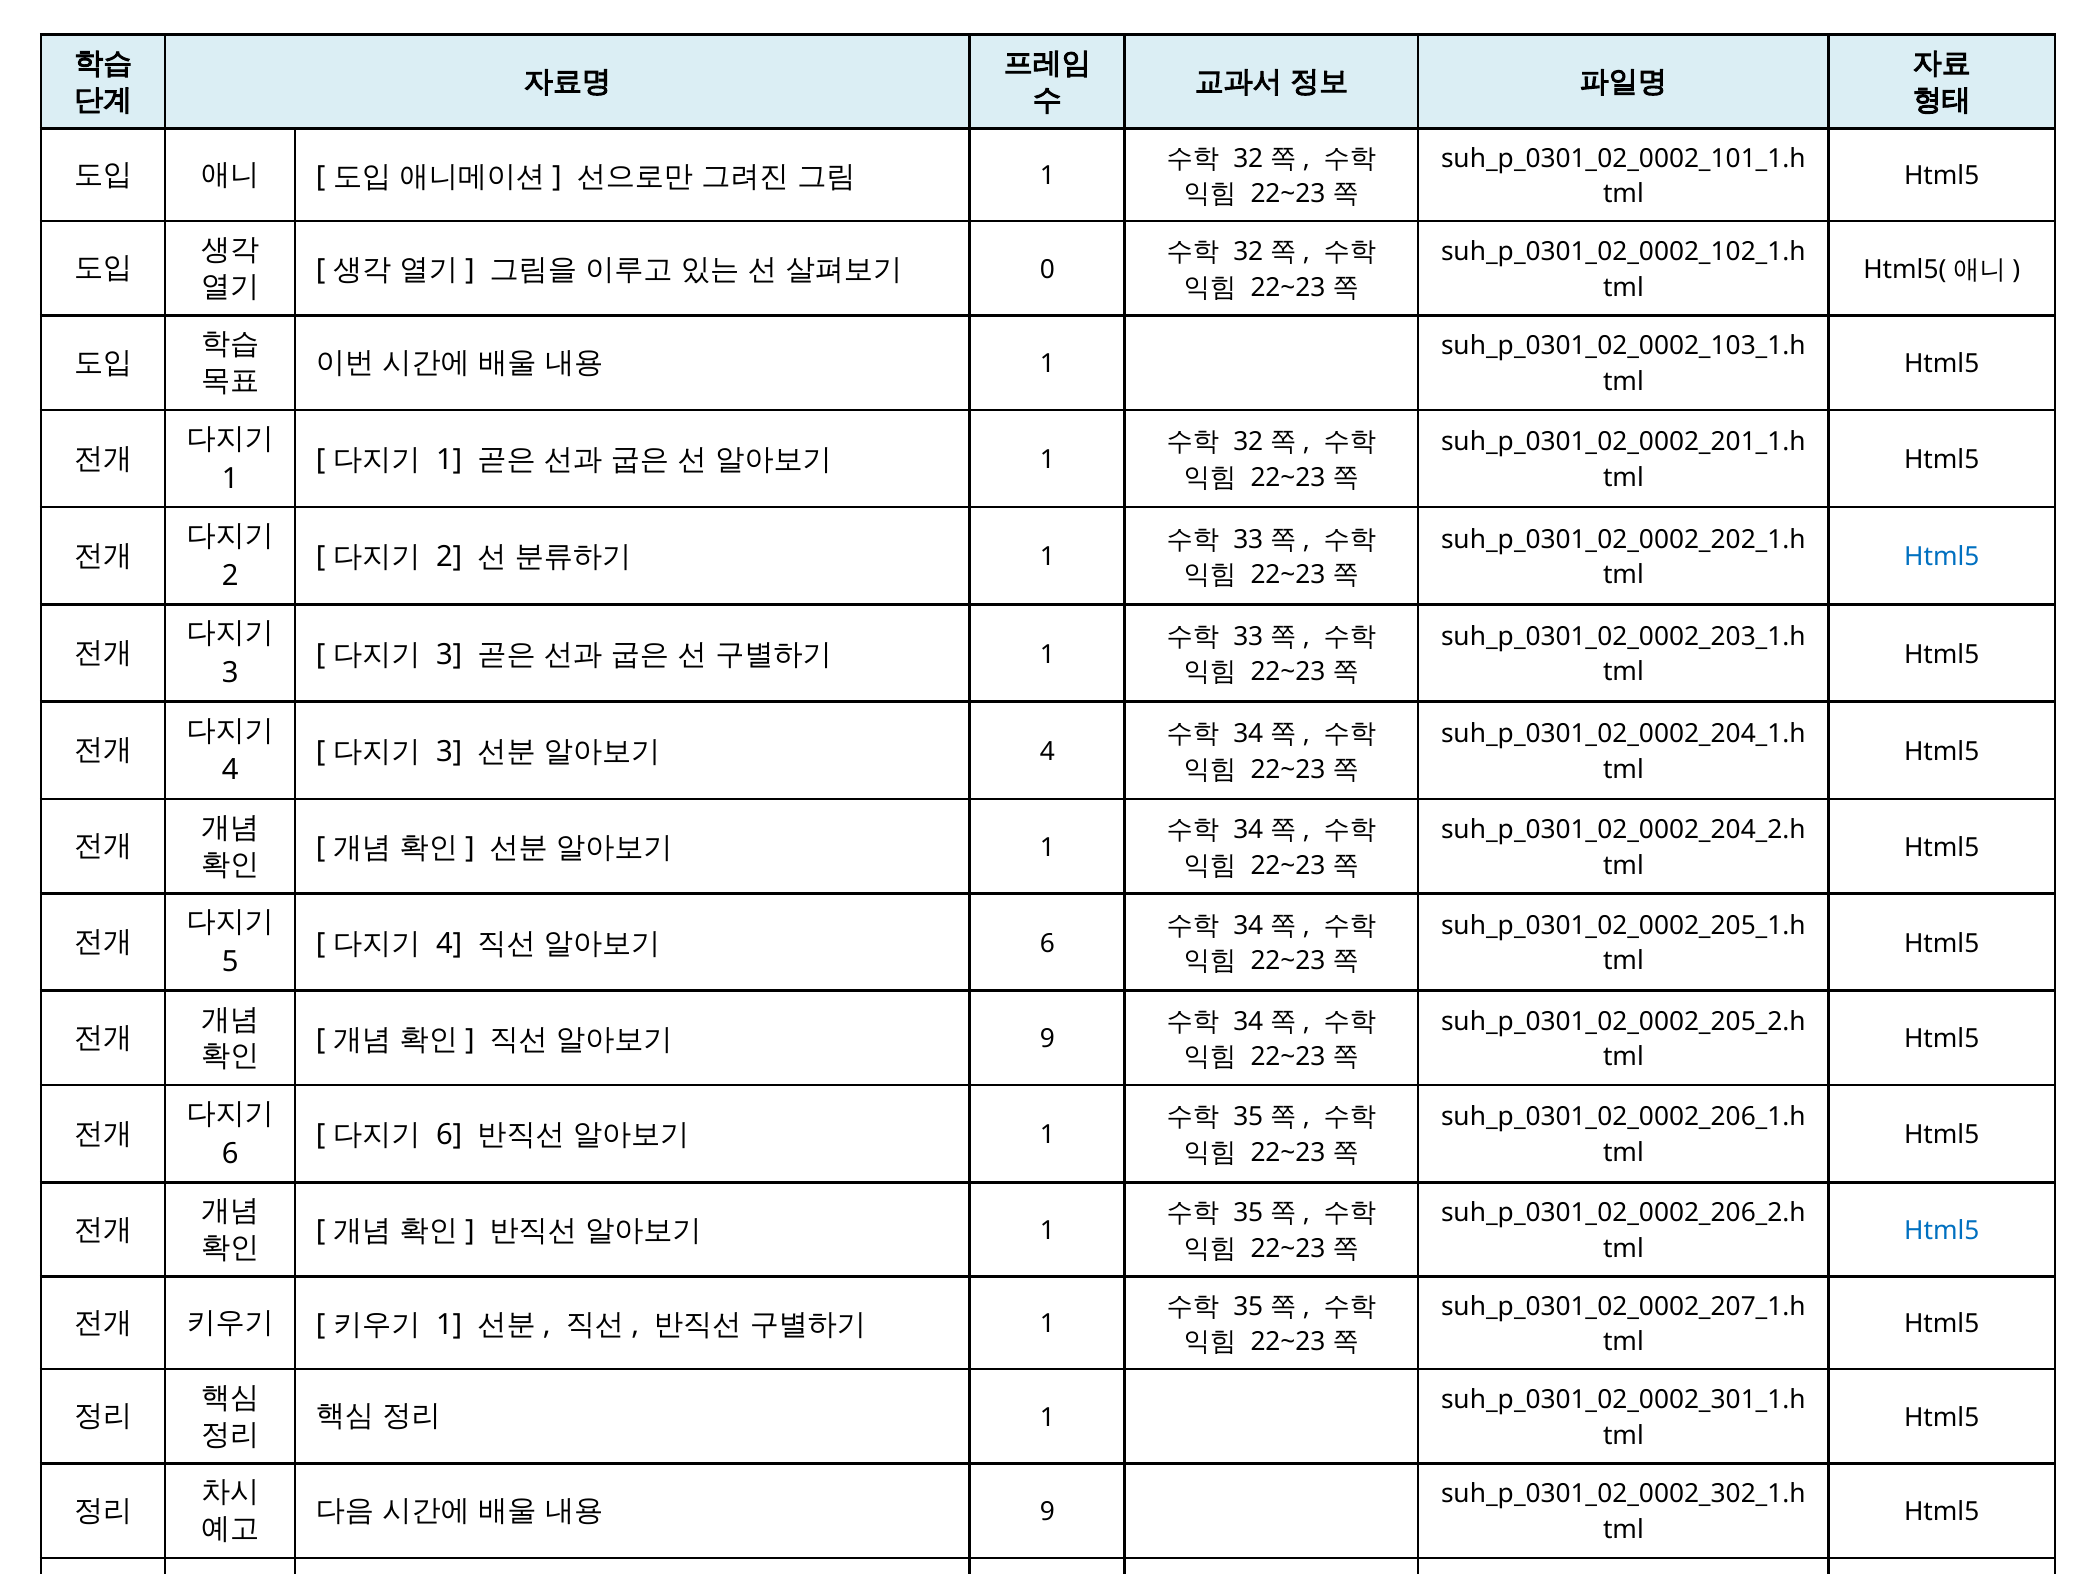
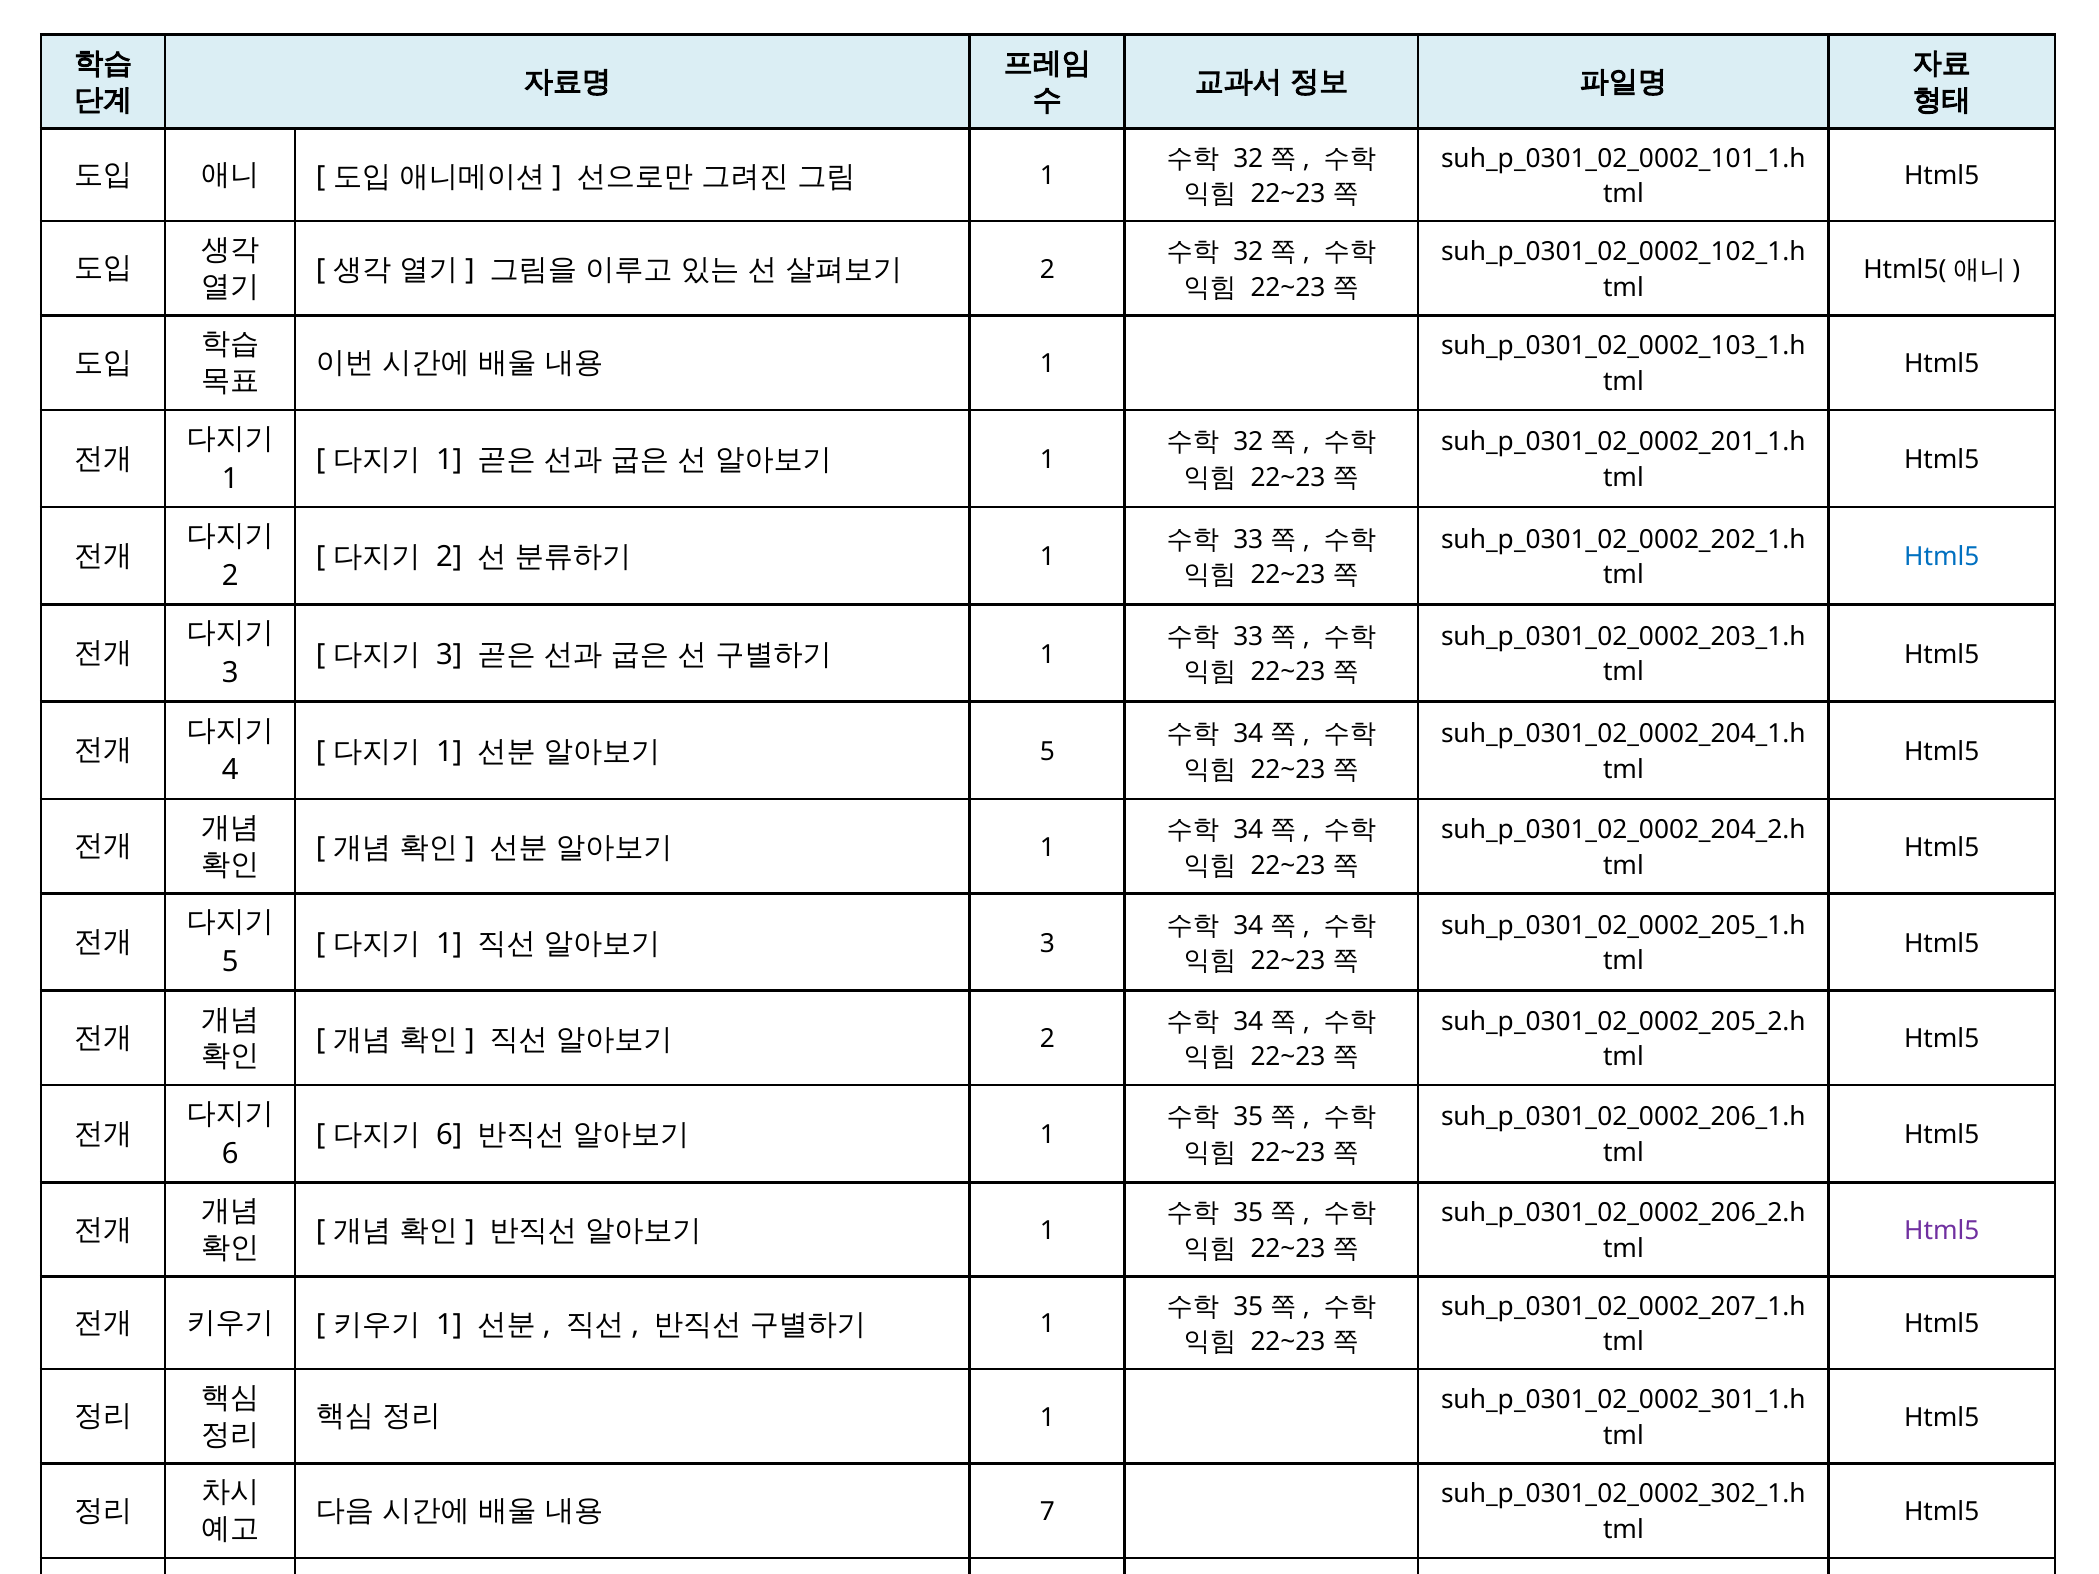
0: 0 -> 2 (1047, 270)
3: 3 -> 1 (449, 752)
4: 4 -> 5 (1047, 752)
4: 4 -> 1 (449, 944)
6: 6 -> 3 (1047, 944)
9: 9 -> 2 (1047, 1039)
Html5 colour: blue -> purple (1942, 1231)
9: 9 -> 7 (1047, 1512)
